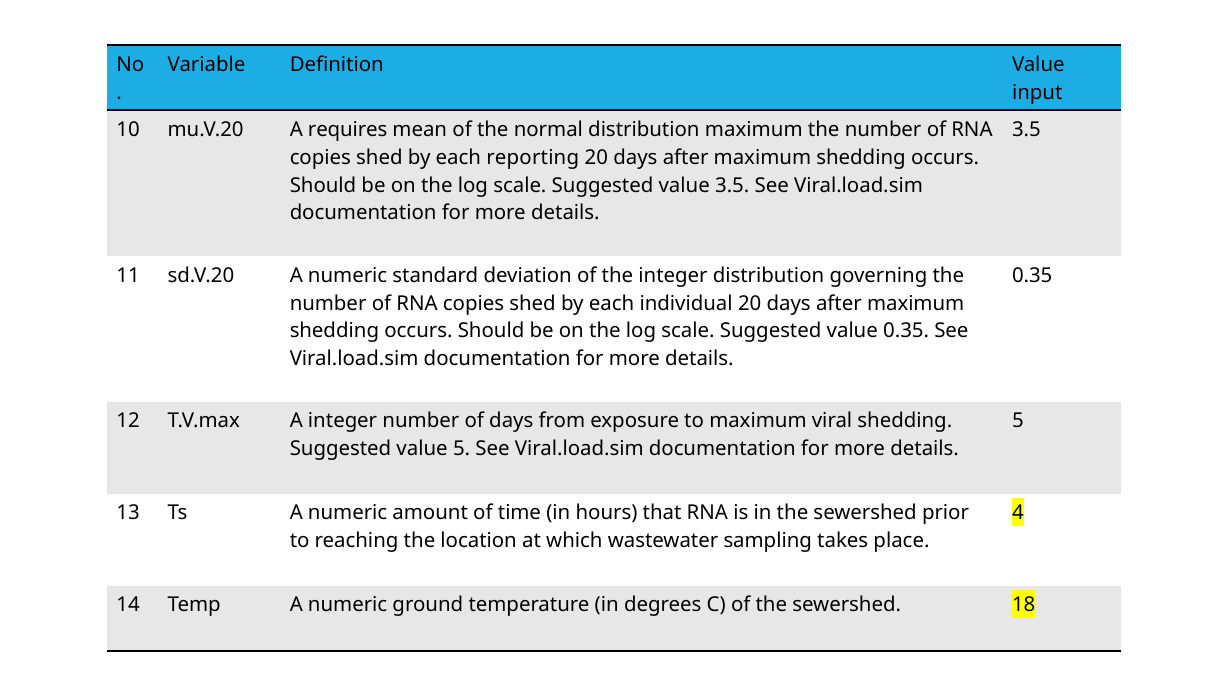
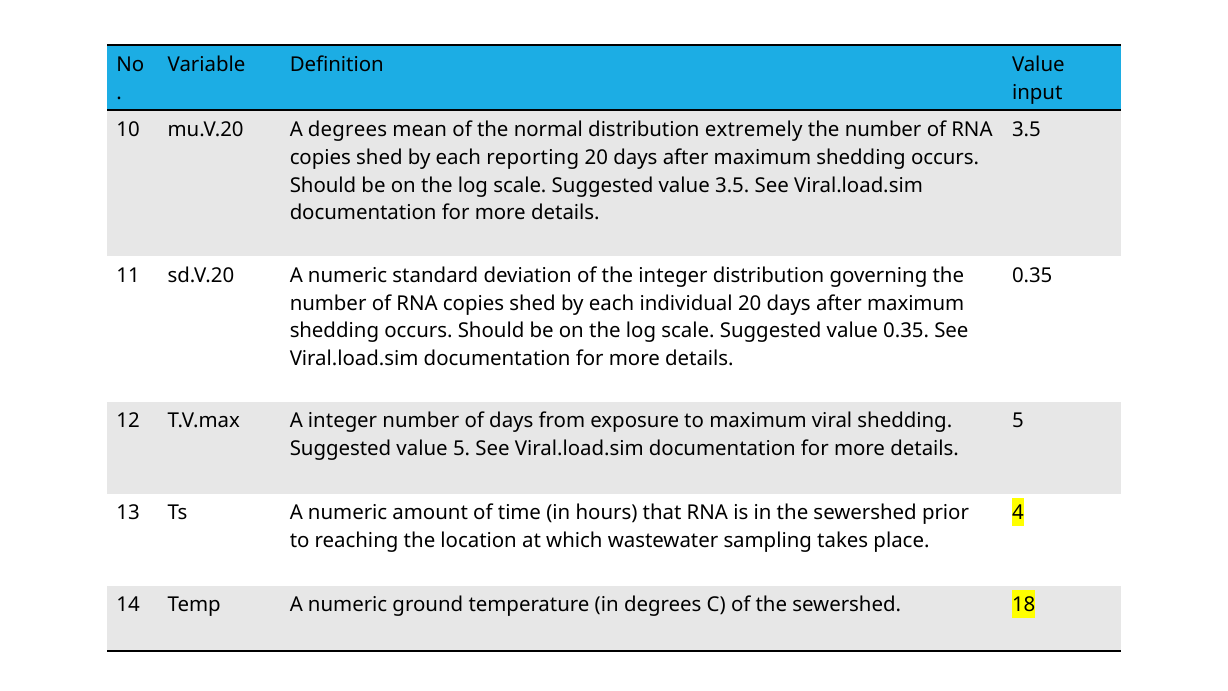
A requires: requires -> degrees (348, 130)
distribution maximum: maximum -> extremely (754, 130)
